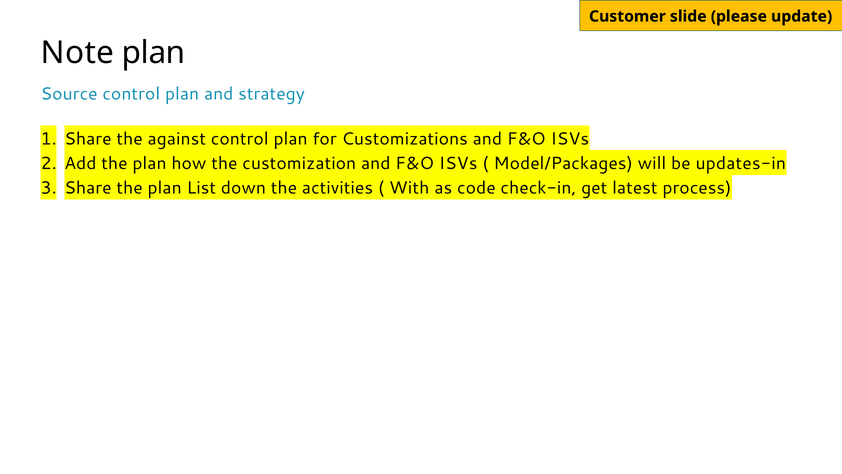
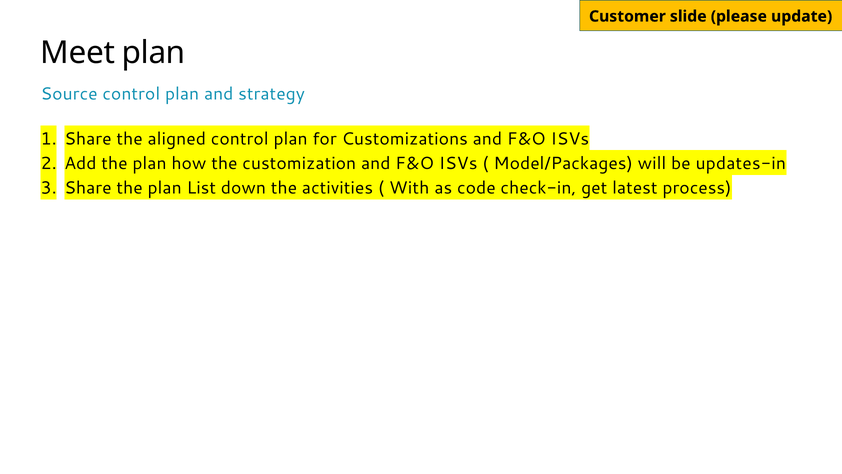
Note: Note -> Meet (78, 53)
against: against -> aligned (177, 139)
